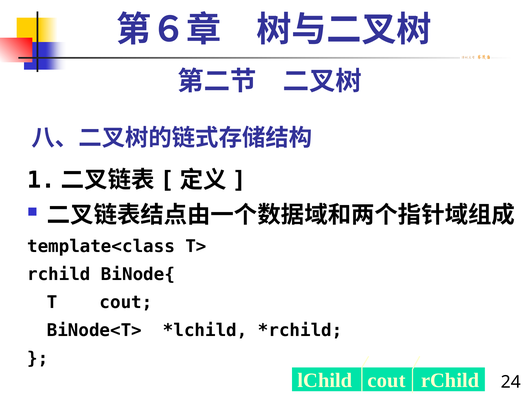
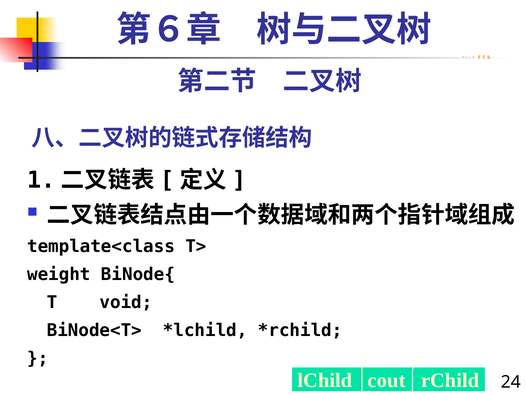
rchild: rchild -> weight (59, 275)
T cout: cout -> void (126, 303)
